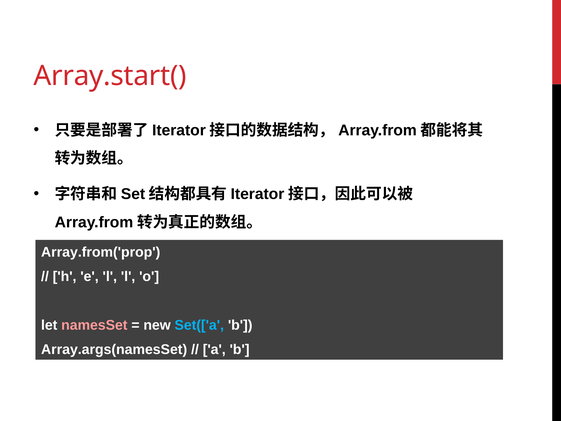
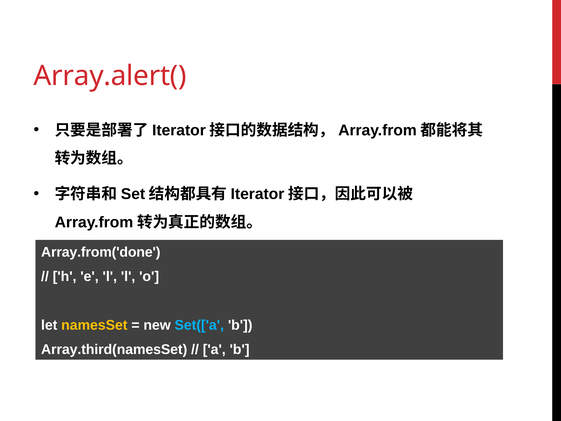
Array.start(: Array.start( -> Array.alert( (110, 76)
Array.from('prop: Array.from('prop -> Array.from('done (101, 252)
namesSet colour: pink -> yellow (94, 325)
Array.args(namesSet: Array.args(namesSet -> Array.third(namesSet (114, 349)
